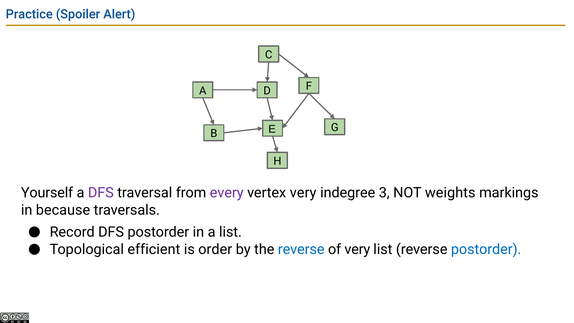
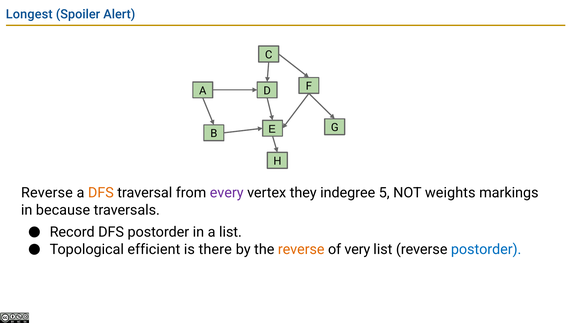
Practice: Practice -> Longest (29, 14)
Yourself: Yourself -> Reverse (47, 193)
DFS colour: purple -> orange (101, 193)
vertex very: very -> they (303, 193)
3: 3 -> 5 (384, 193)
order: order -> there (215, 249)
reverse colour: blue -> orange (301, 249)
